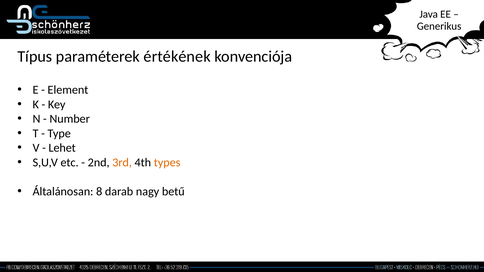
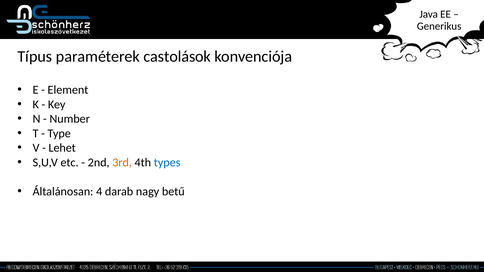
értékének: értékének -> castolások (177, 57)
types colour: orange -> blue (167, 163)
8: 8 -> 4 (99, 192)
